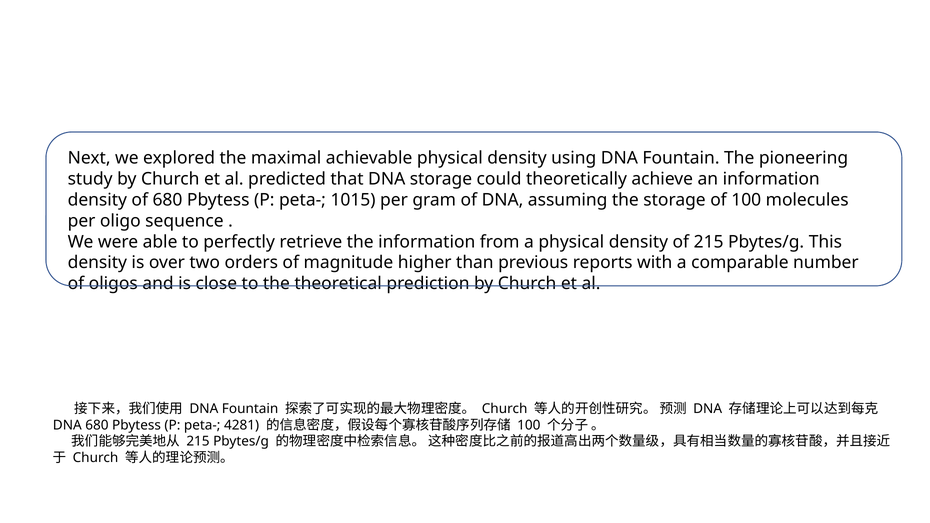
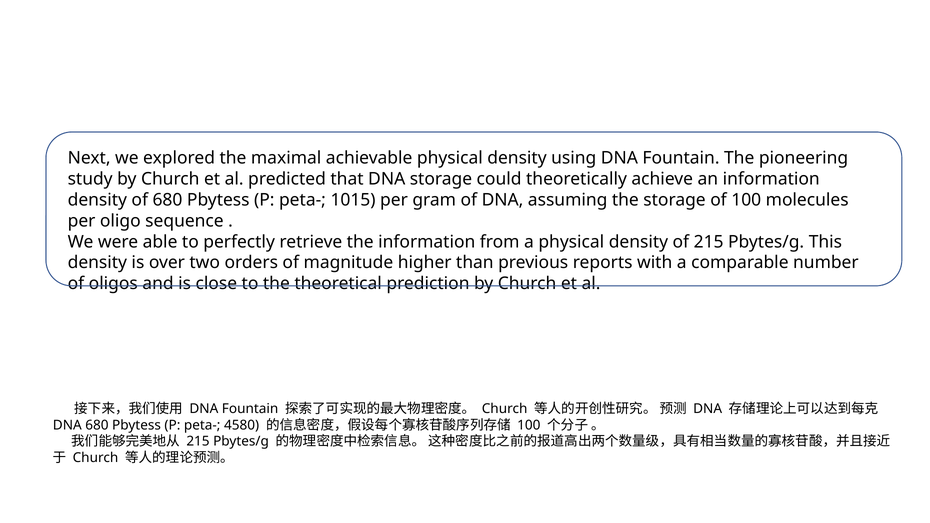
4281: 4281 -> 4580 (242, 425)
